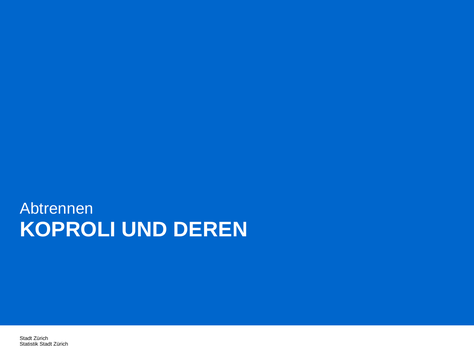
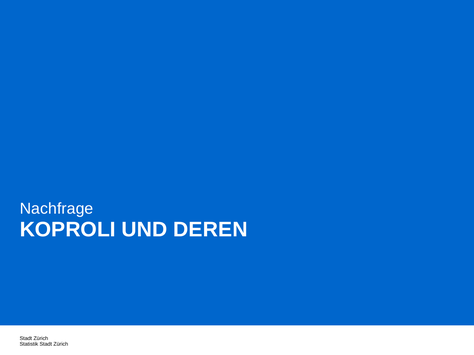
Abtrennen: Abtrennen -> Nachfrage (57, 209)
